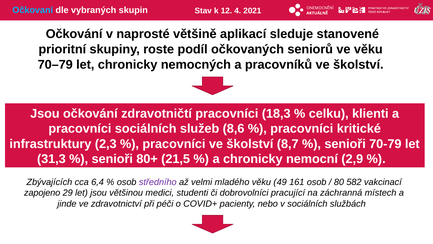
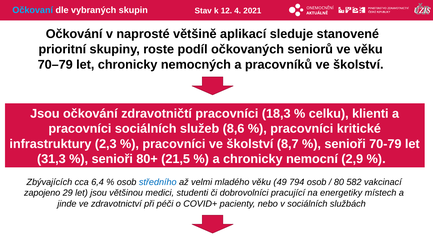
středního colour: purple -> blue (158, 182)
161: 161 -> 794 (297, 182)
záchranná: záchranná -> energetiky (341, 193)
